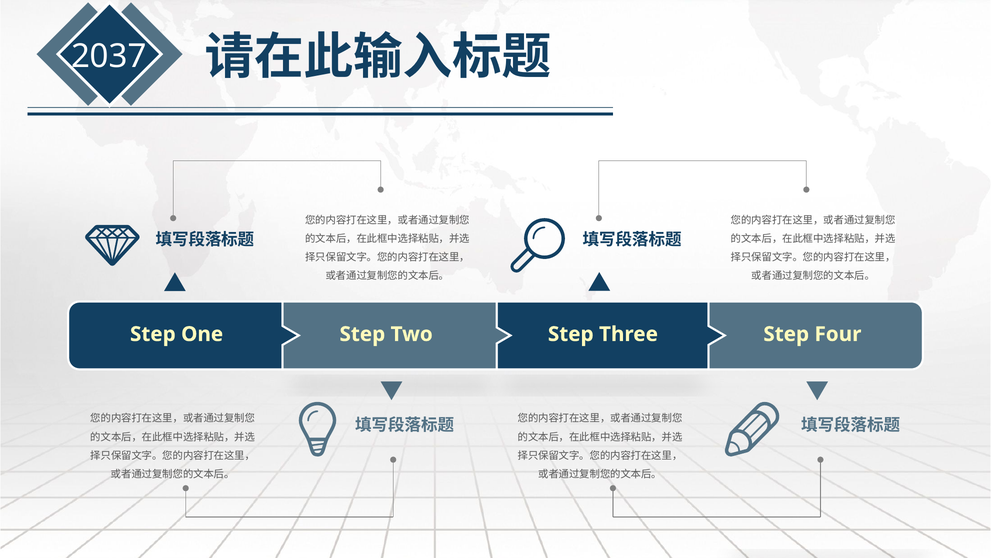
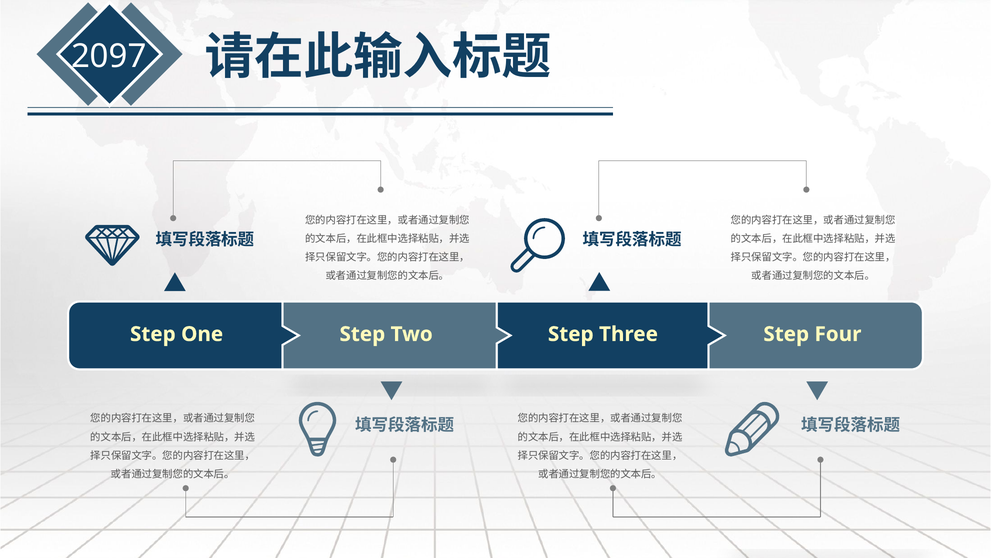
2037: 2037 -> 2097 (109, 56)
